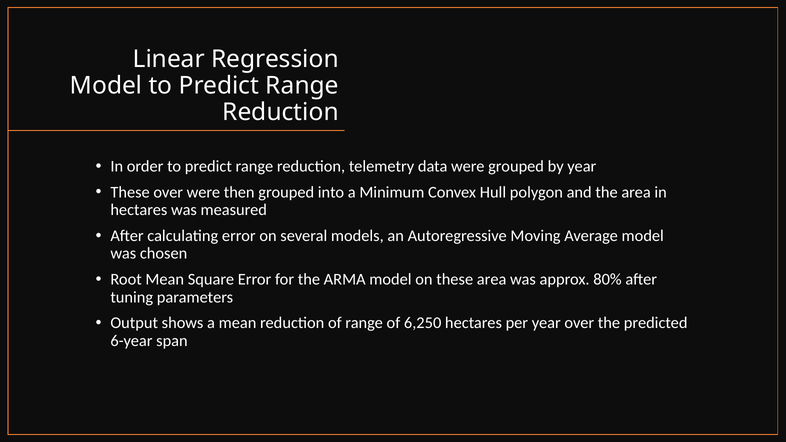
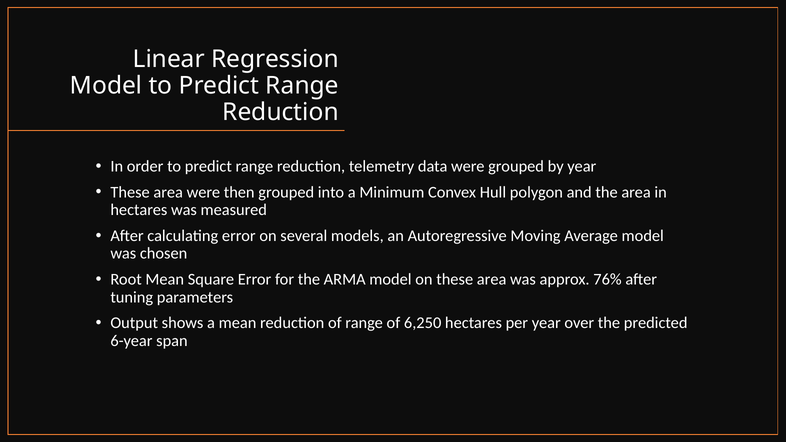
over: over -> area (168, 192)
80%: 80% -> 76% (607, 279)
